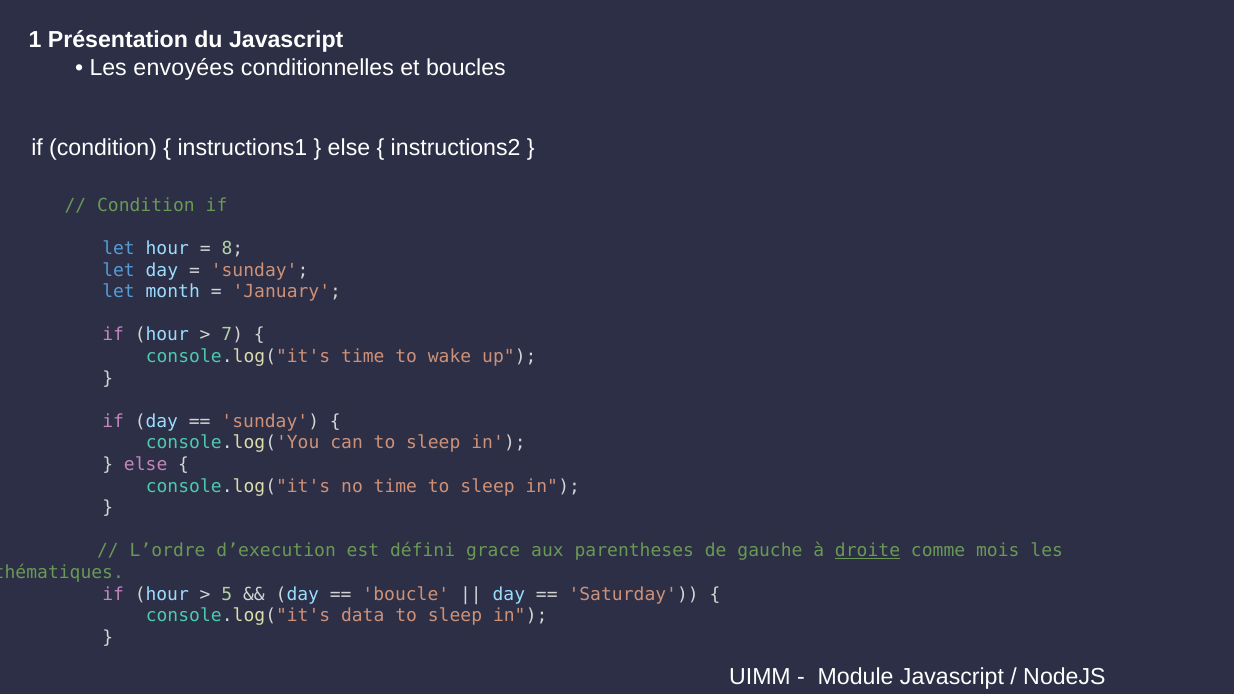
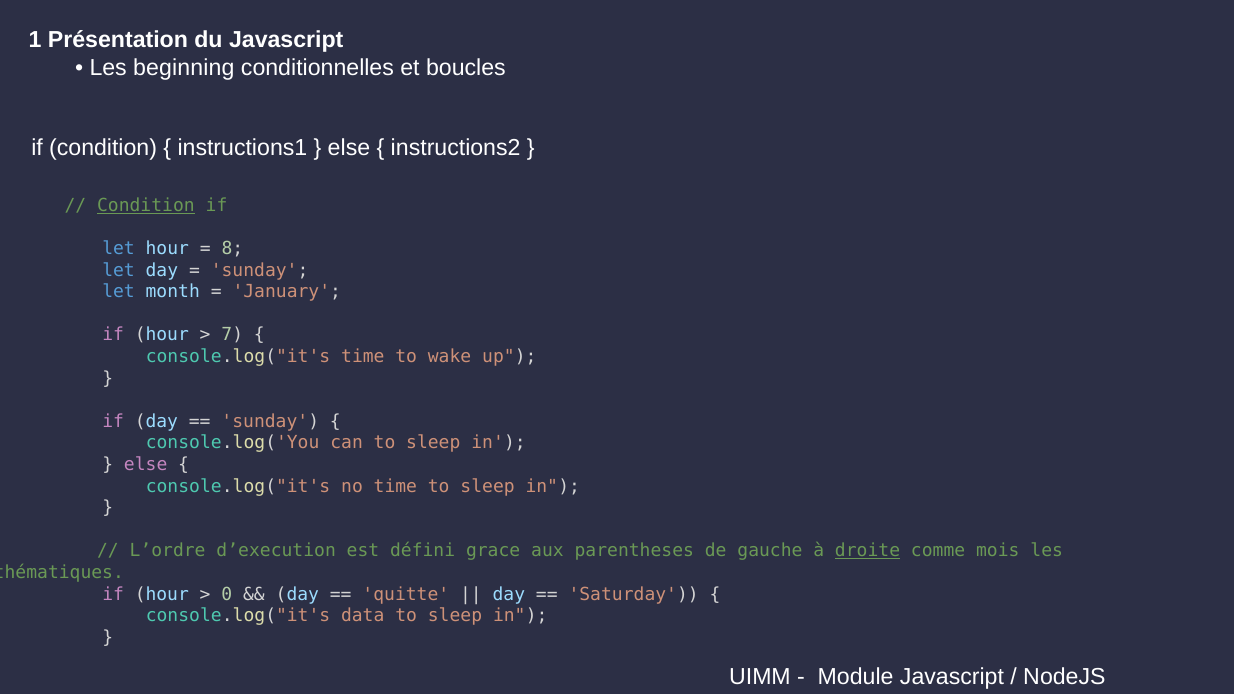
envoyées: envoyées -> beginning (184, 68)
Condition underline: none -> present (146, 205)
5: 5 -> 0 (227, 594)
boucle: boucle -> quitte (406, 594)
